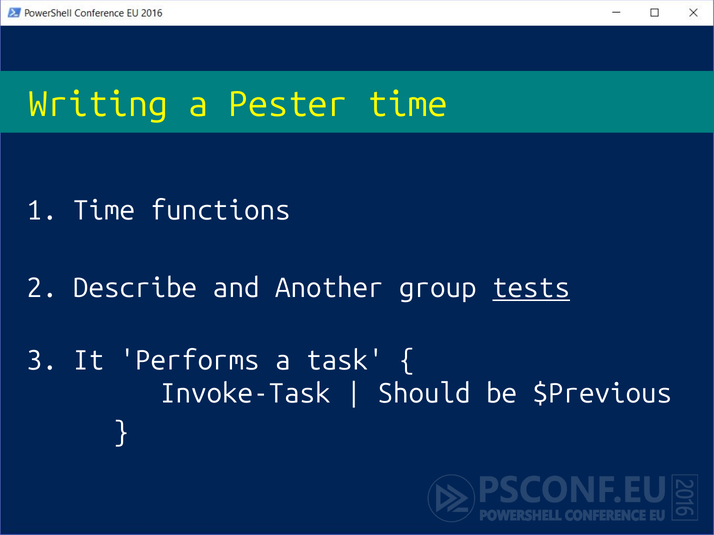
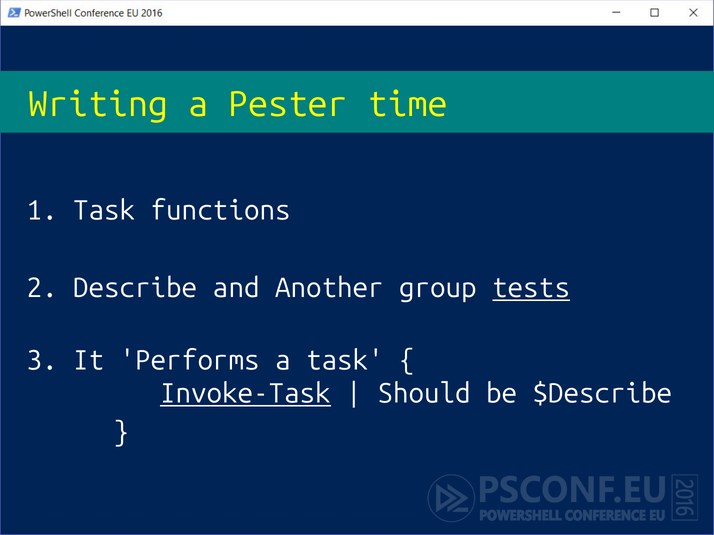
1 Time: Time -> Task (104, 211)
Invoke-Task underline: none -> present (246, 394)
$Previous: $Previous -> $Describe (603, 394)
